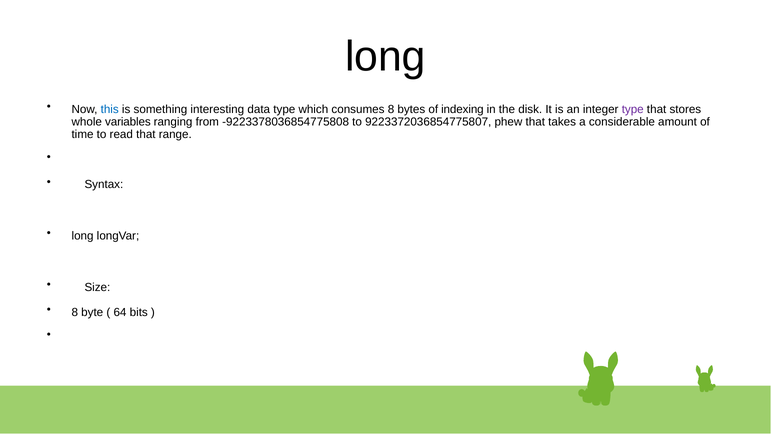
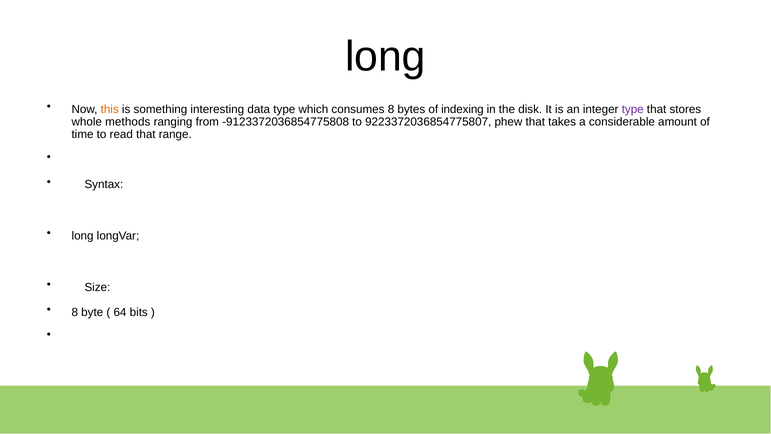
this colour: blue -> orange (110, 109)
variables: variables -> methods (128, 122)
-9223378036854775808: -9223378036854775808 -> -9123372036854775808 (286, 122)
